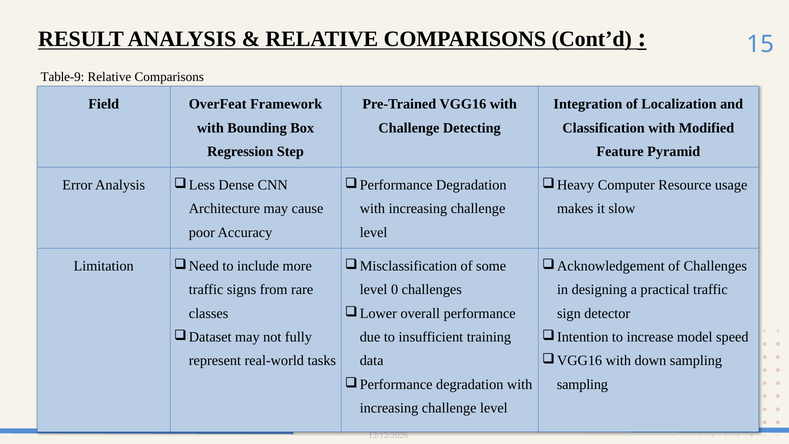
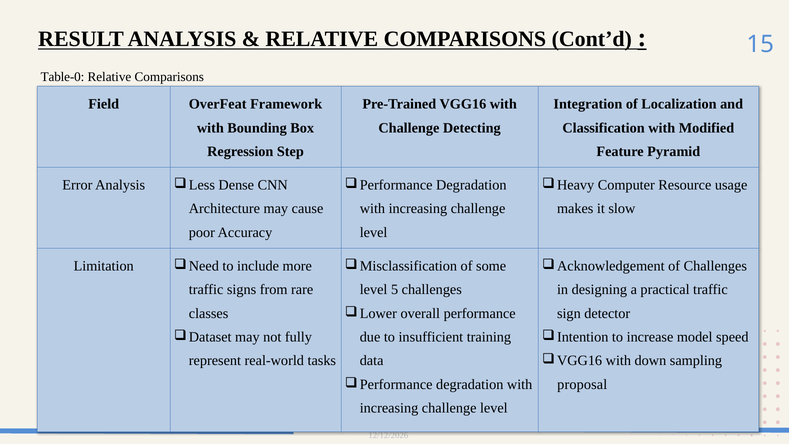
Table-9: Table-9 -> Table-0 (62, 77)
0: 0 -> 5 (395, 290)
sampling: sampling -> proposal (582, 384)
